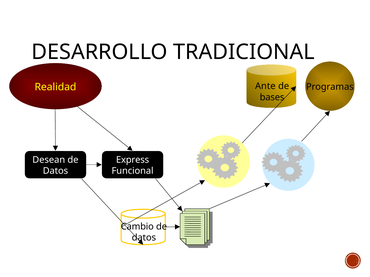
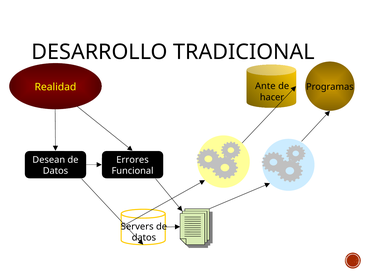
bases: bases -> hacer (272, 97)
Express: Express -> Errores (132, 160)
Cambio: Cambio -> Servers (137, 227)
